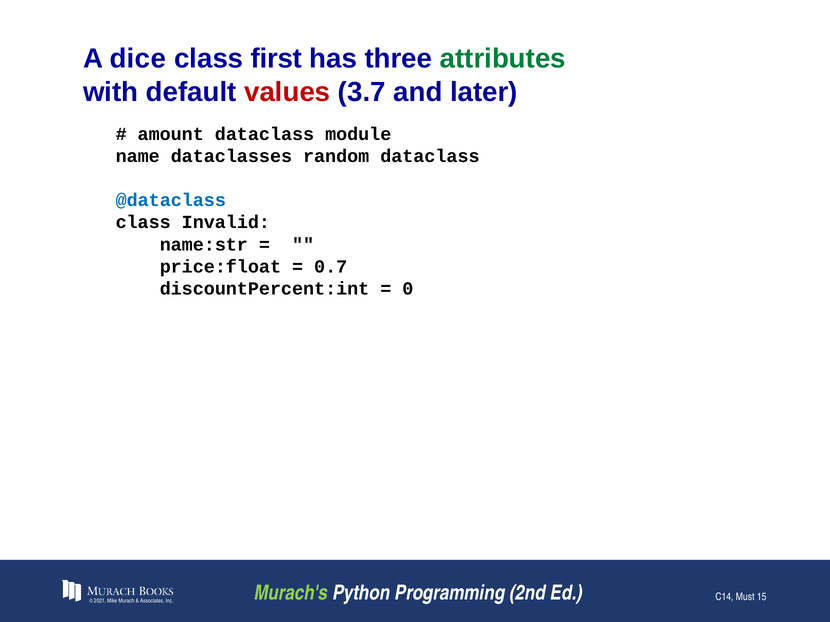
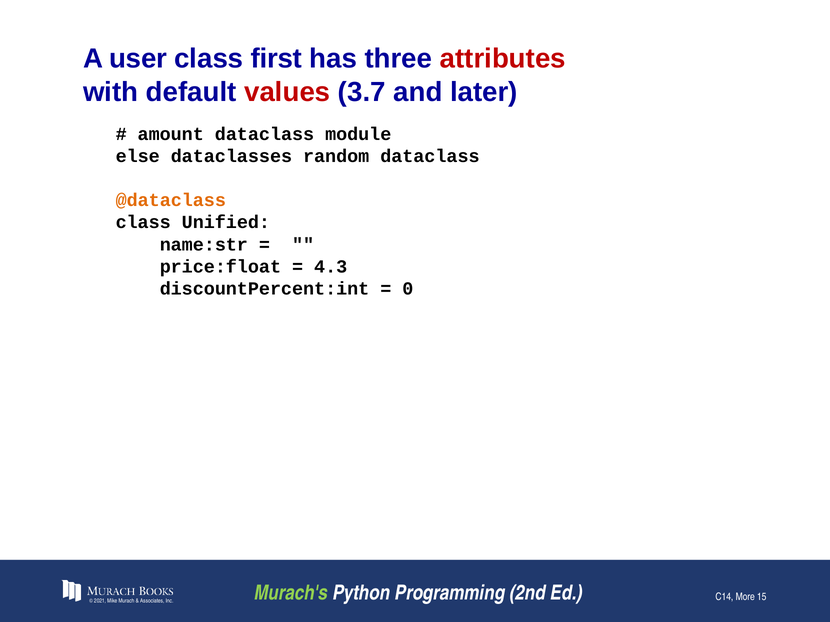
dice: dice -> user (138, 59)
attributes colour: green -> red (503, 59)
name: name -> else (138, 156)
@dataclass colour: blue -> orange (171, 200)
Invalid: Invalid -> Unified (226, 223)
0.7: 0.7 -> 4.3 (331, 267)
Must: Must -> More (745, 597)
